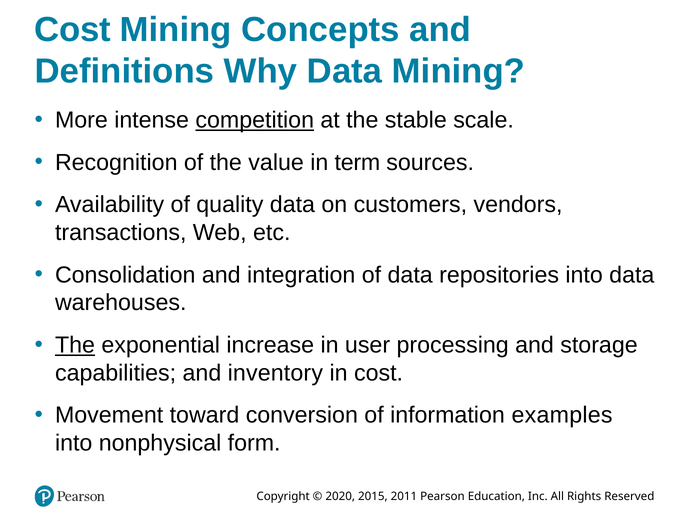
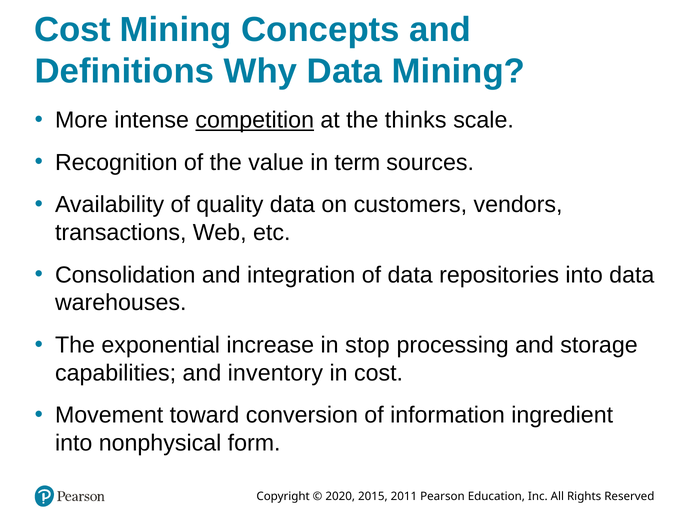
stable: stable -> thinks (416, 120)
The underline: present -> none (75, 345)
user: user -> stop (367, 345)
examples: examples -> ingredient (562, 415)
